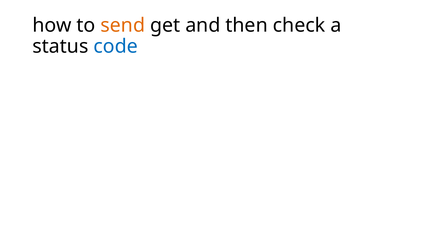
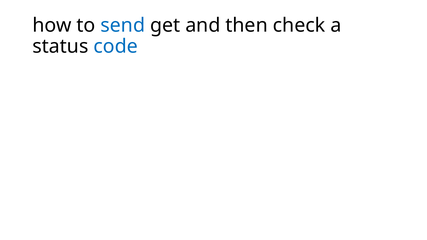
send colour: orange -> blue (123, 25)
